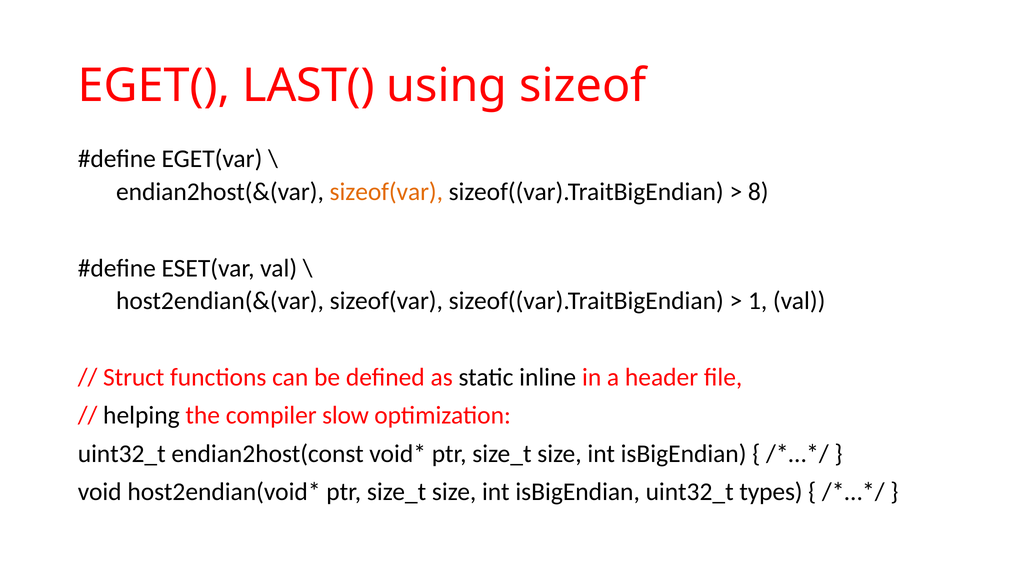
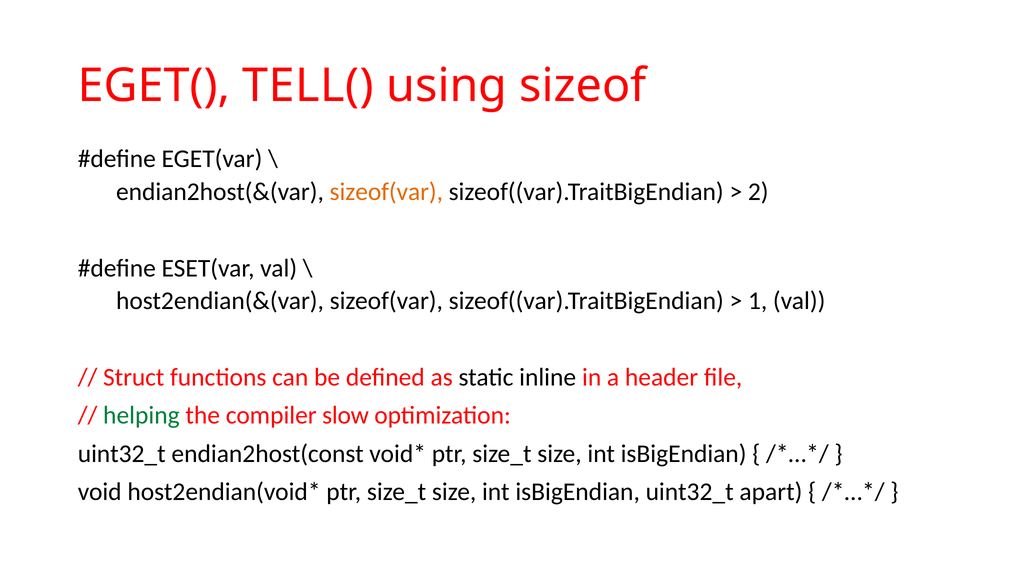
LAST(: LAST( -> TELL( (308, 86)
8: 8 -> 2 (758, 192)
helping colour: black -> green (141, 415)
types: types -> apart (771, 492)
